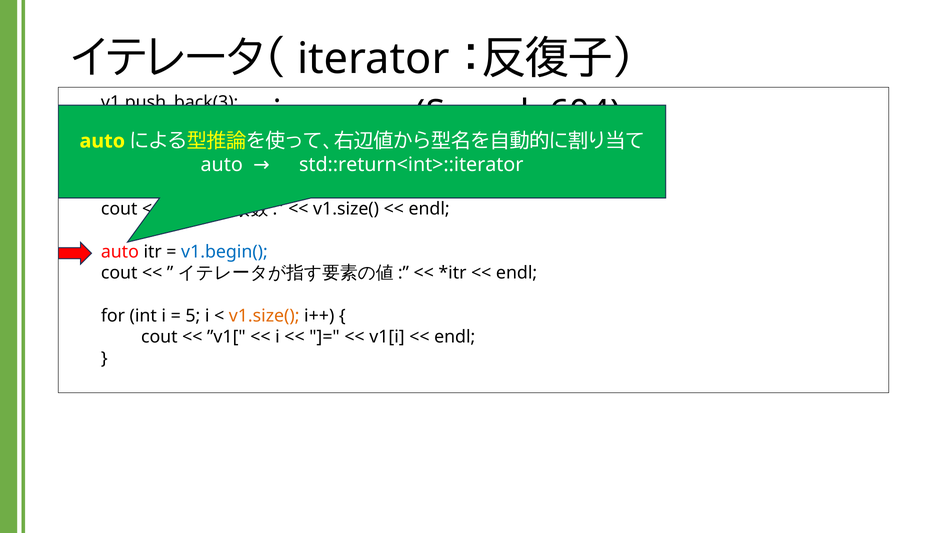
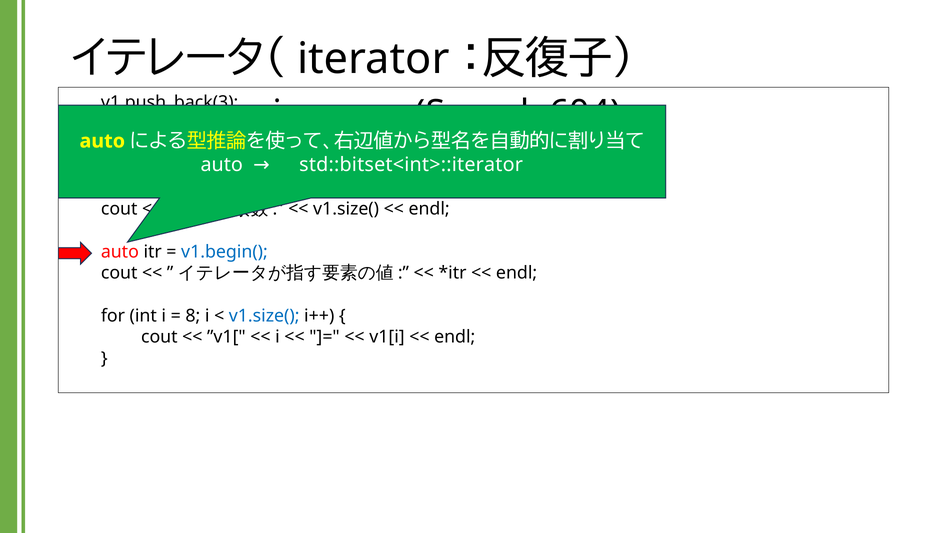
std::return<int>::iterator: std::return<int>::iterator -> std::bitset<int>::iterator (411, 165)
5: 5 -> 8 (193, 315)
v1.size( colour: orange -> blue (264, 315)
